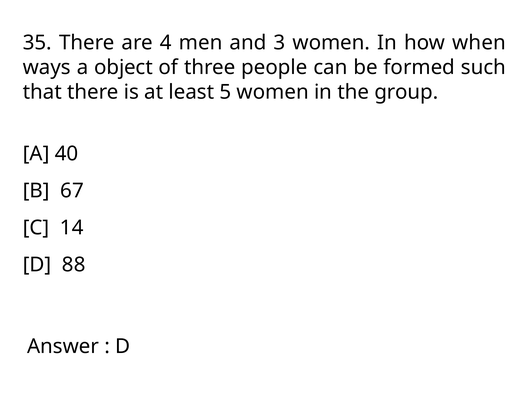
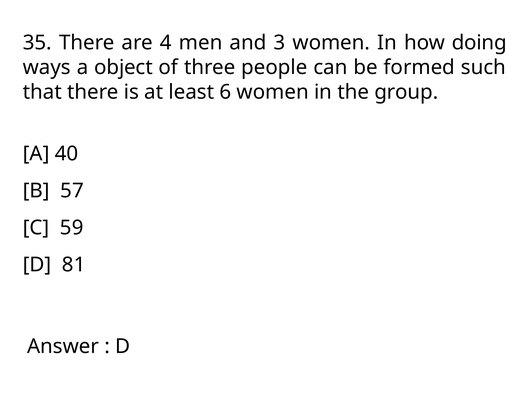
when: when -> doing (479, 43)
5: 5 -> 6 (225, 92)
67: 67 -> 57 (72, 191)
14: 14 -> 59 (72, 228)
88: 88 -> 81 (74, 265)
